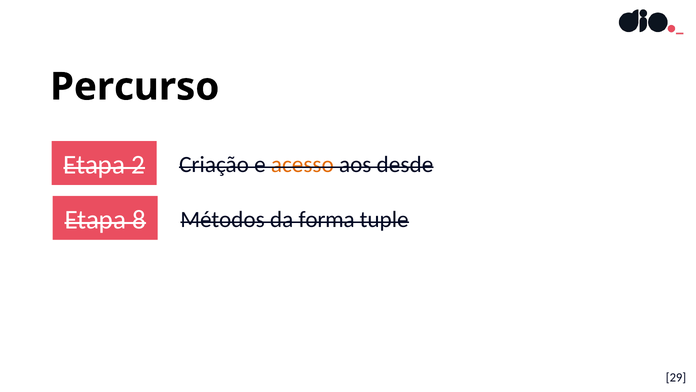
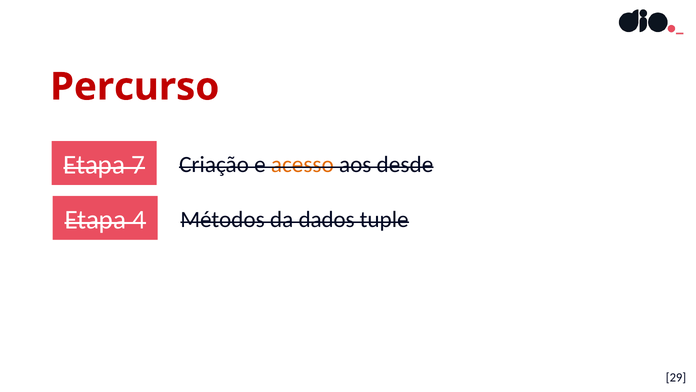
Percurso colour: black -> red (135, 87)
2: 2 -> 7 (138, 165)
8: 8 -> 4 (139, 220)
forma: forma -> dados (327, 219)
